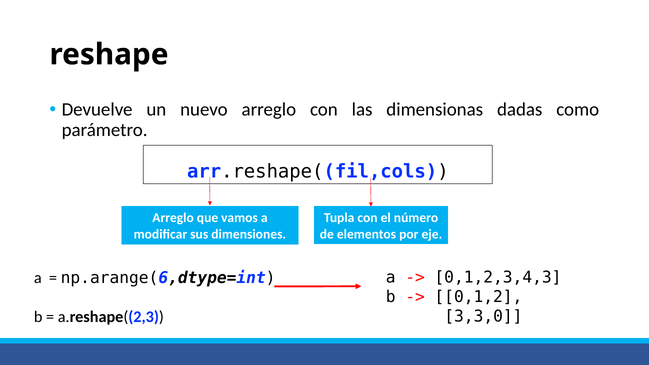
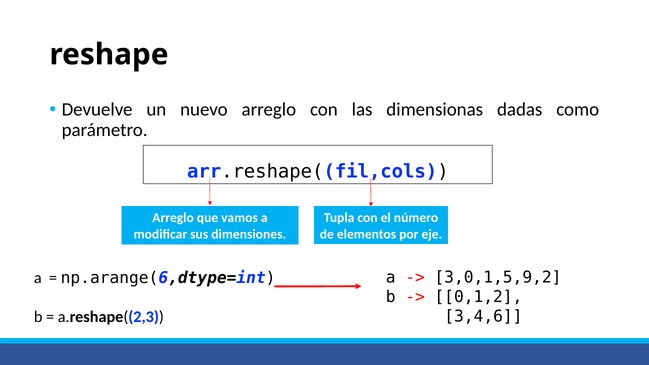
0,1,2,3,4,3: 0,1,2,3,4,3 -> 3,0,1,5,9,2 (498, 278)
3,3,0: 3,3,0 -> 3,4,6 (483, 317)
